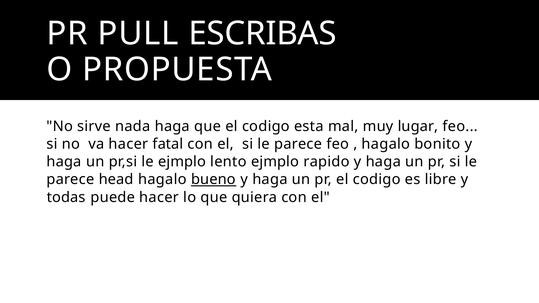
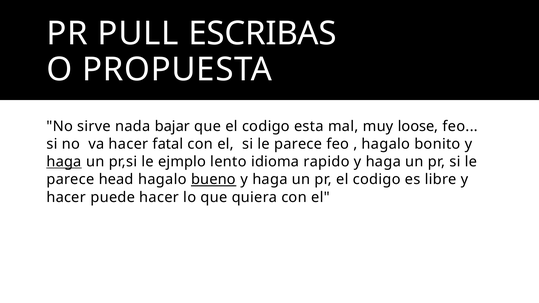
nada haga: haga -> bajar (172, 126)
lugar: lugar -> loose (418, 126)
haga underline: none -> present (64, 162)
lento ejmplo: ejmplo -> idioma (275, 162)
todas: todas -> hacer (66, 197)
